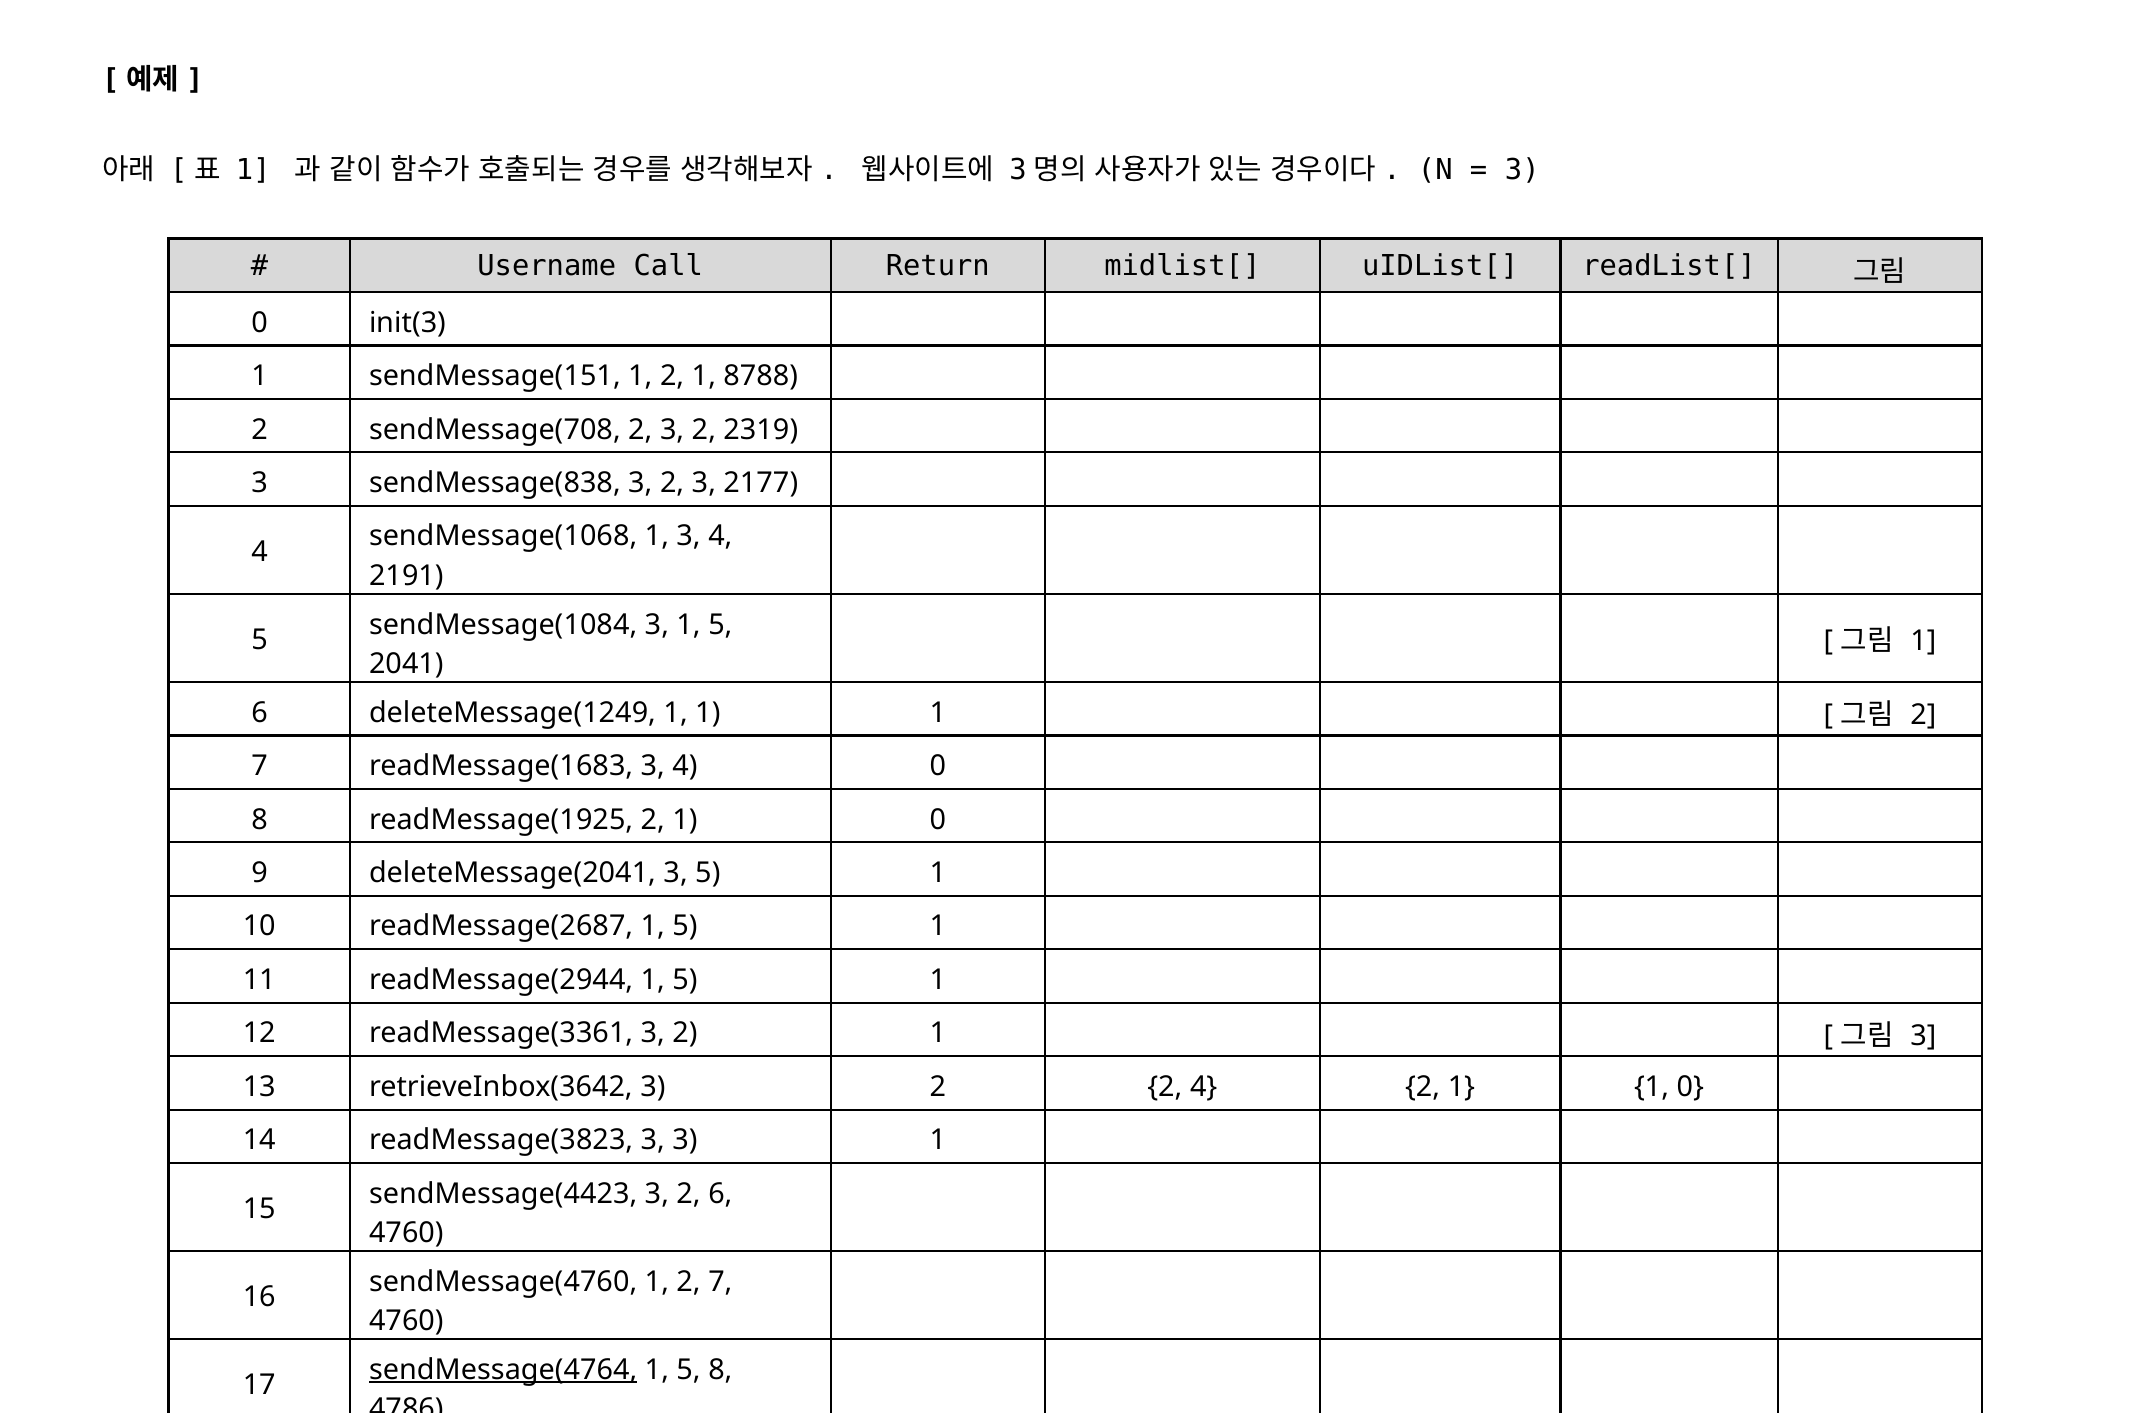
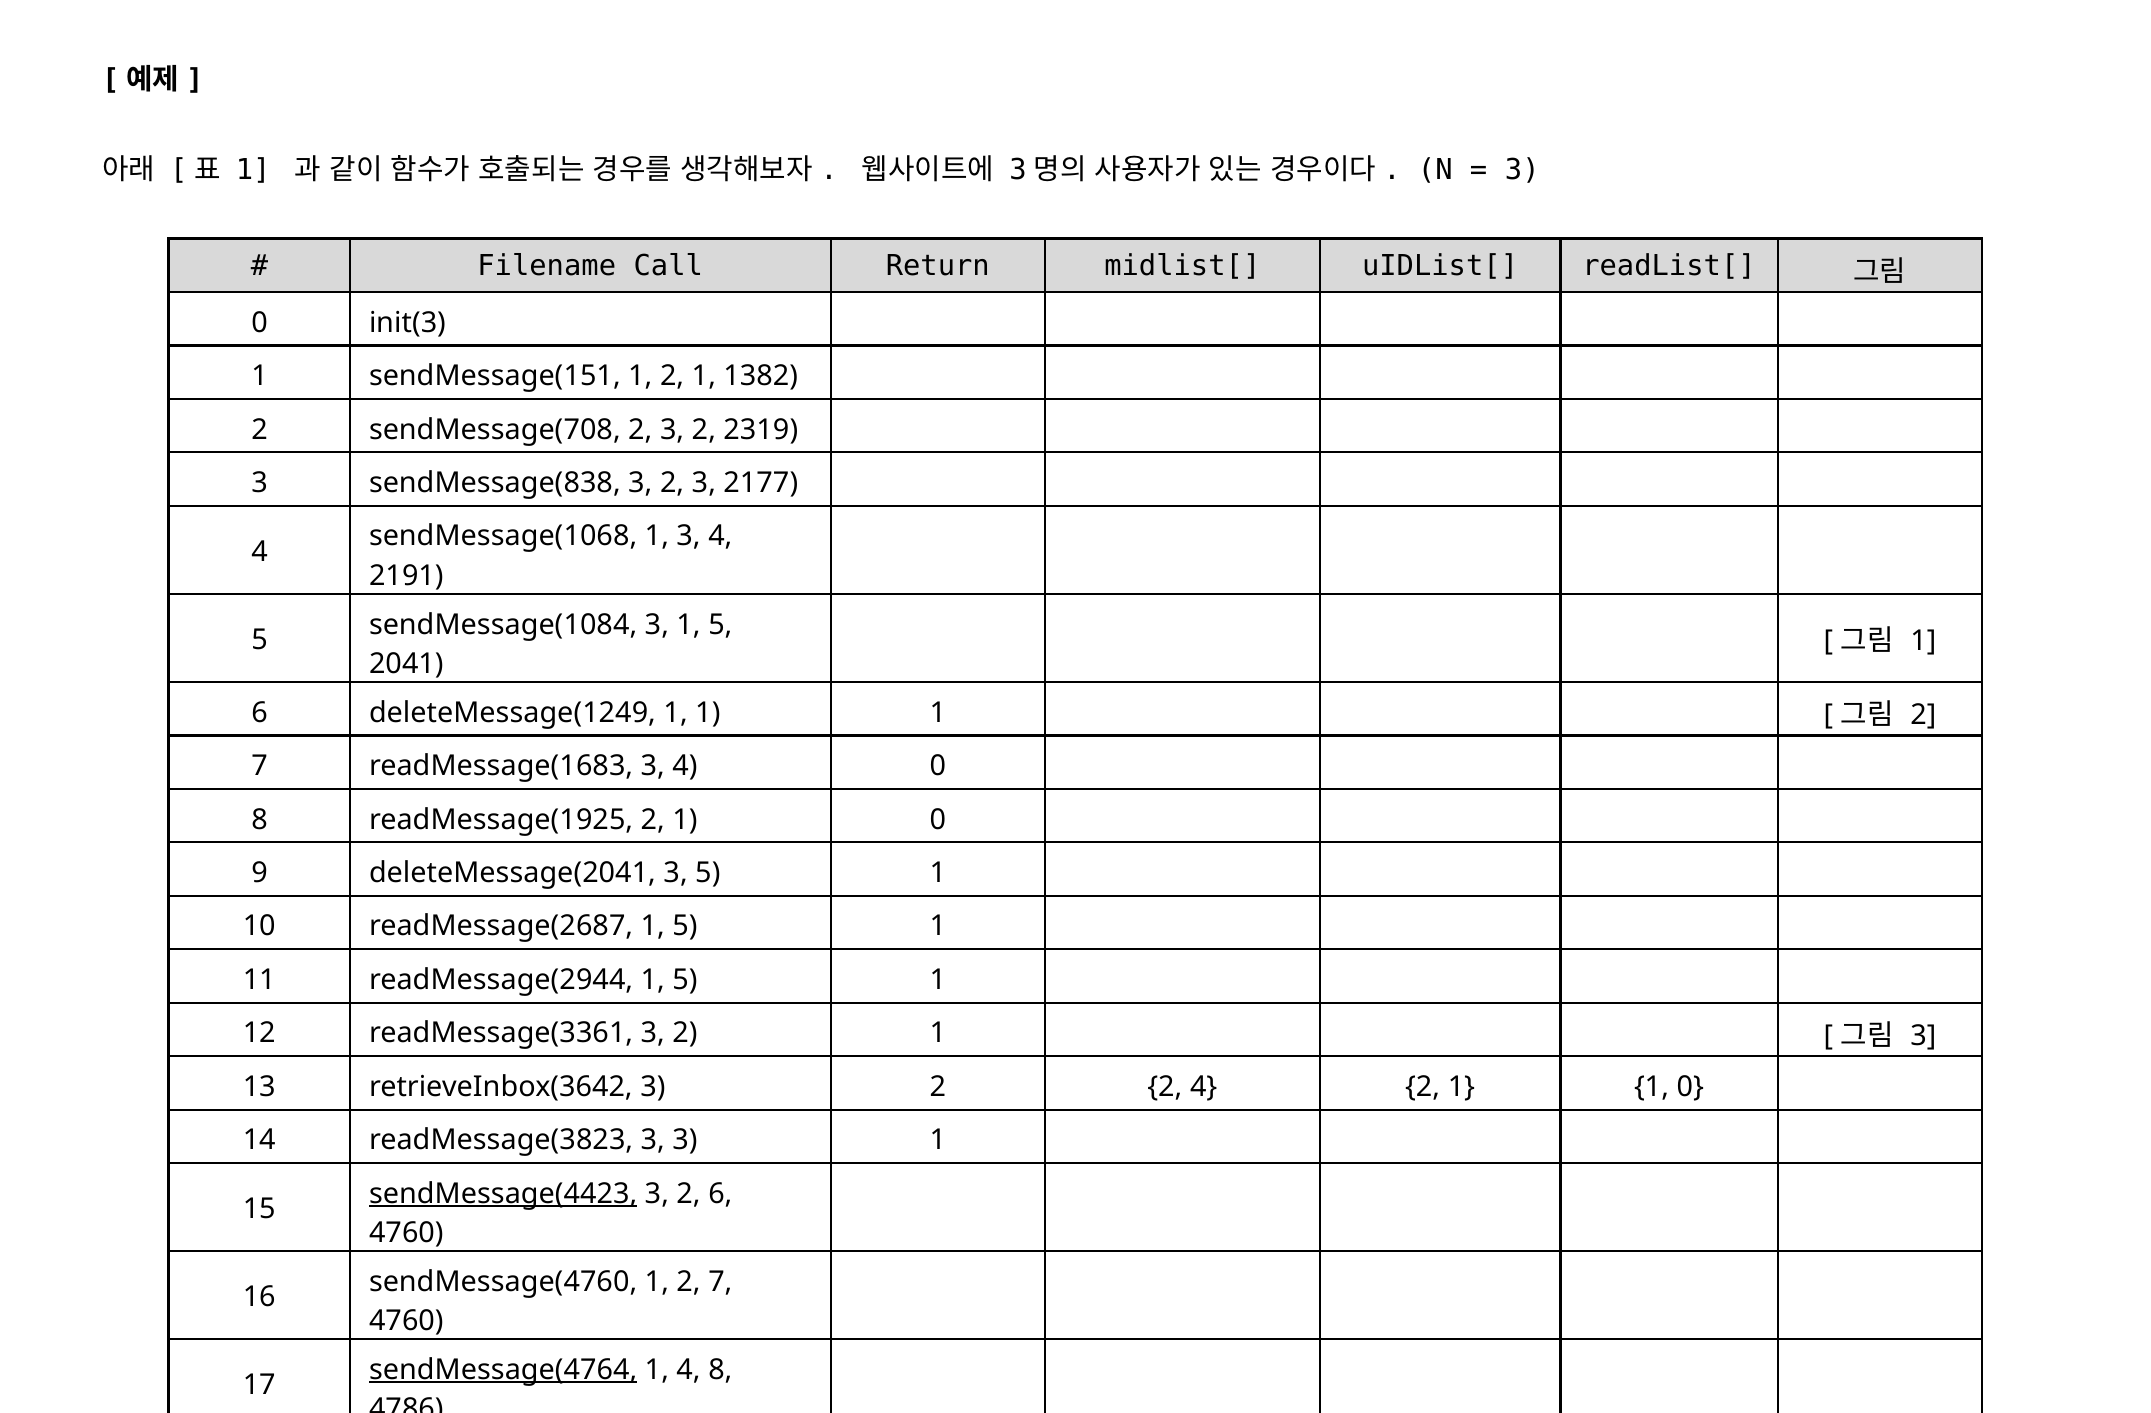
Username: Username -> Filename (547, 266)
8788: 8788 -> 1382 (761, 376)
sendMessage(4423 underline: none -> present (503, 1194)
5: 5 -> 4 (689, 1370)
